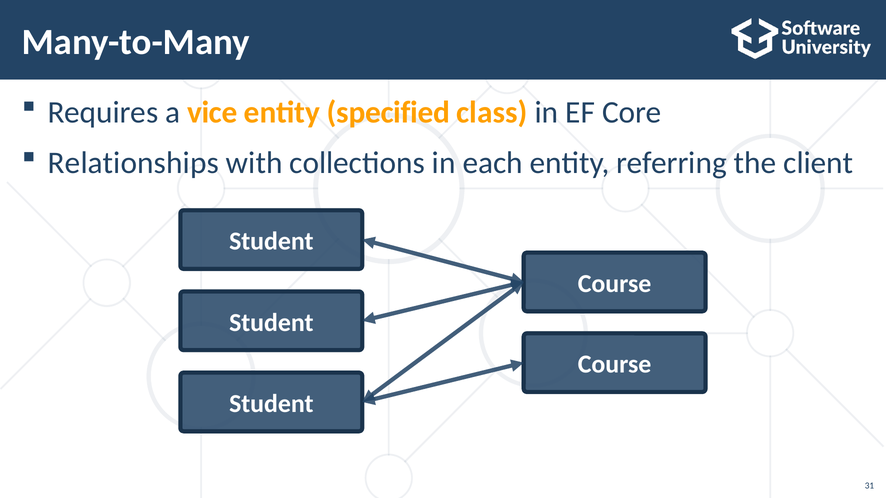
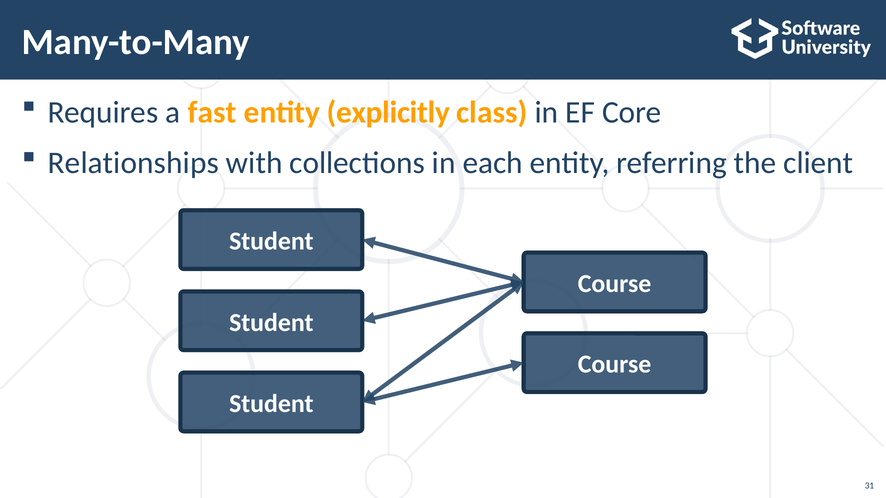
vice: vice -> fast (212, 112)
specified: specified -> explicitly (388, 112)
